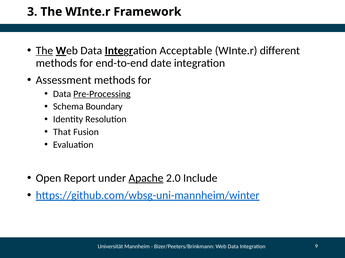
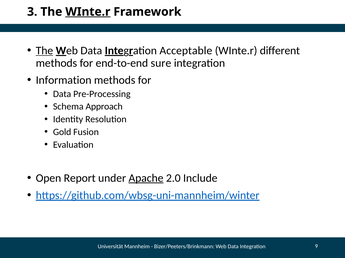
WInte.r underline: none -> present (88, 12)
date: date -> sure (161, 63)
Assessment: Assessment -> Information (64, 80)
Pre-Processing underline: present -> none (102, 94)
Boundary: Boundary -> Approach (104, 107)
That: That -> Gold (62, 132)
